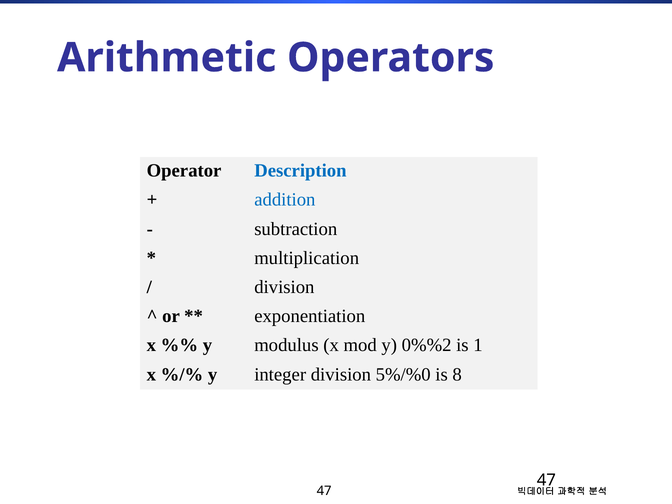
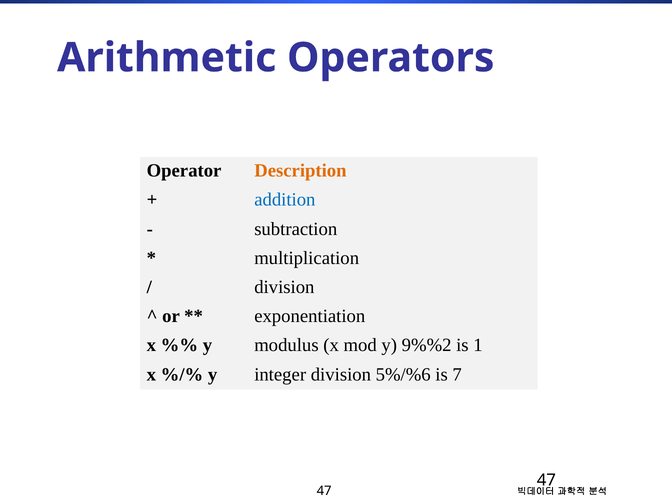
Description colour: blue -> orange (300, 171)
0%%2: 0%%2 -> 9%%2 (427, 345)
5%/%0: 5%/%0 -> 5%/%6 (403, 374)
8: 8 -> 7 (457, 374)
